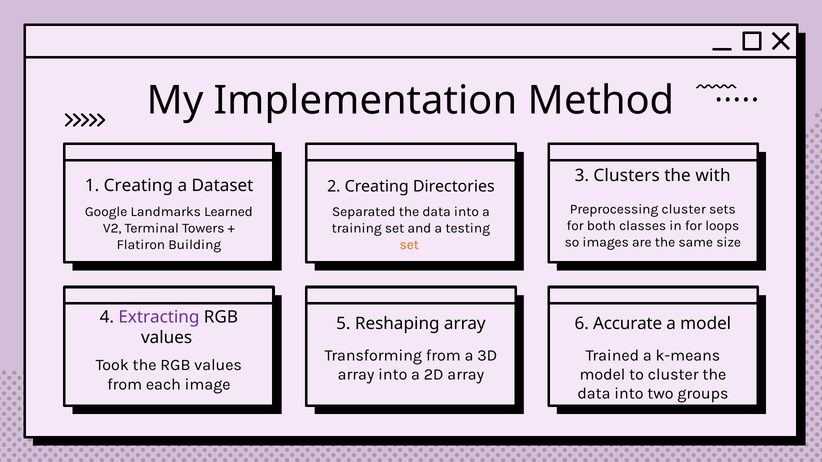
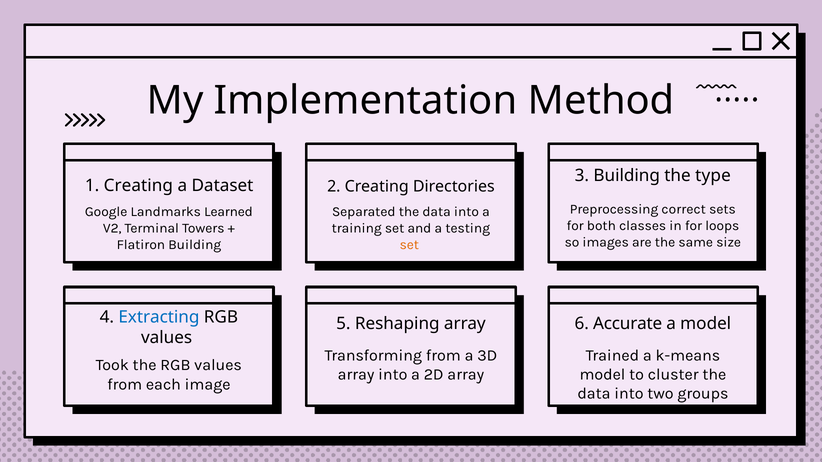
3 Clusters: Clusters -> Building (627, 176)
with: with -> type (713, 176)
Preprocessing cluster: cluster -> correct (684, 210)
Extracting colour: purple -> blue (159, 317)
